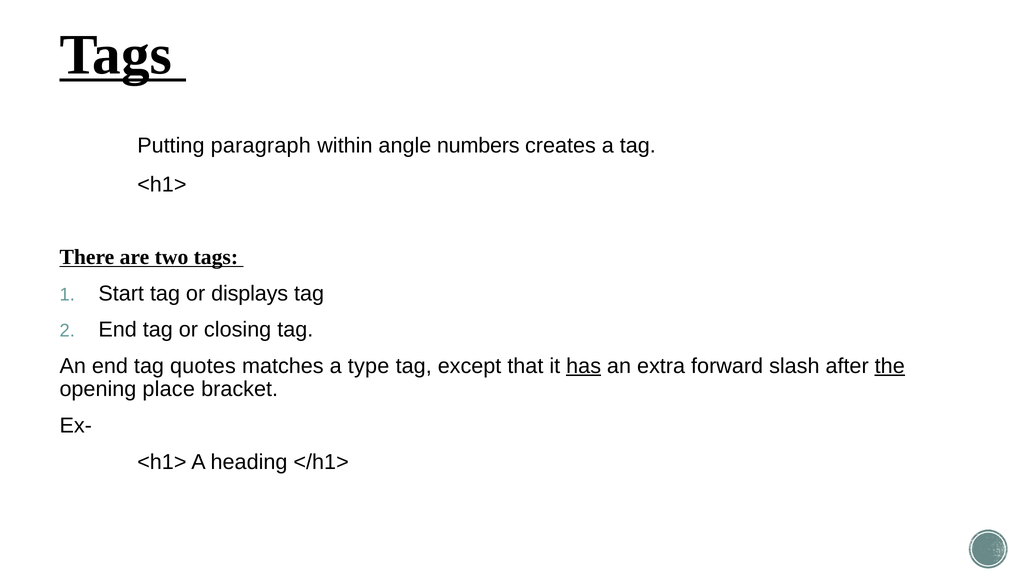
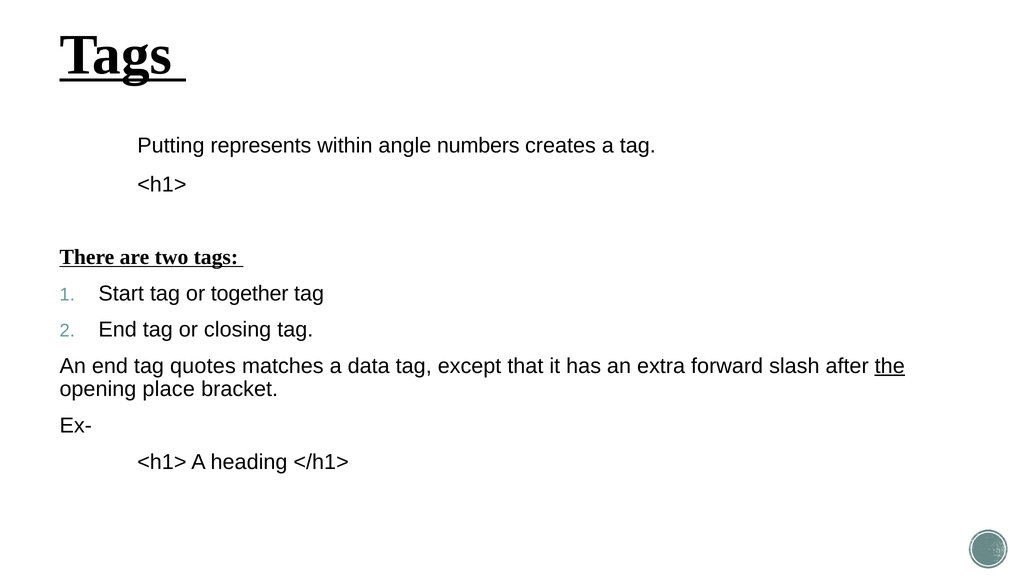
paragraph: paragraph -> represents (261, 145)
displays: displays -> together (250, 293)
type: type -> data (369, 366)
has underline: present -> none (584, 366)
